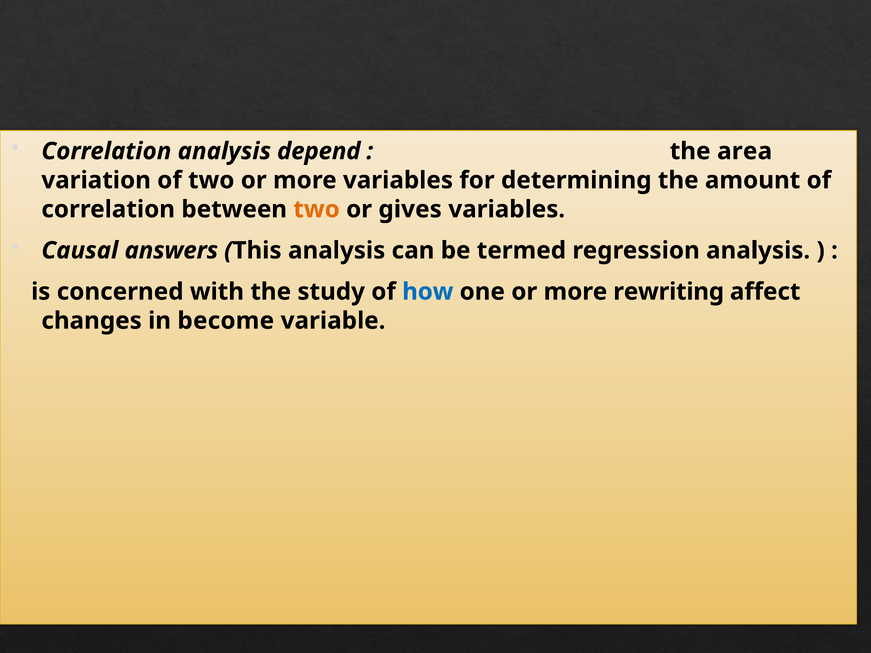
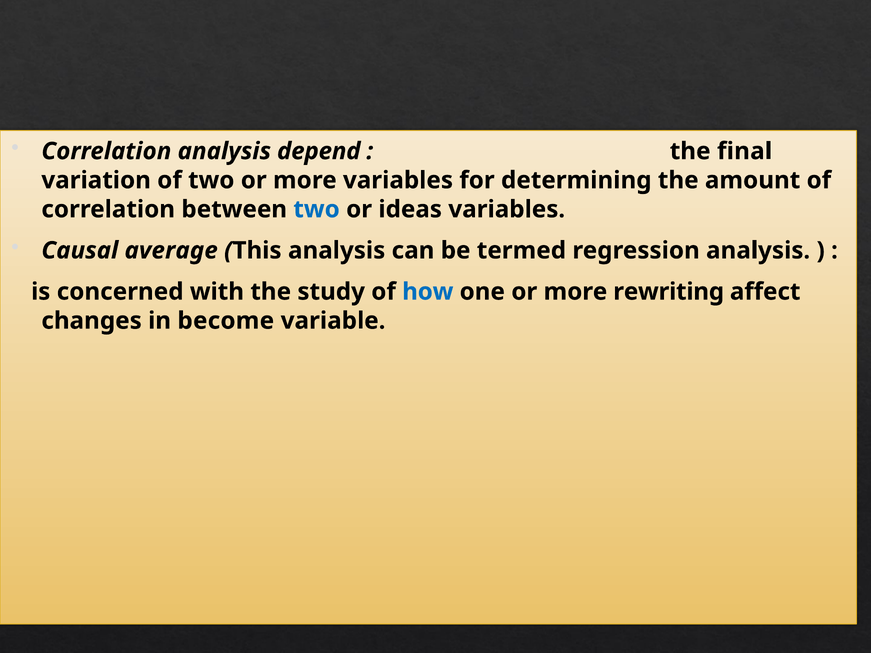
area: area -> final (745, 151)
two colour: orange -> blue (317, 209)
gives: gives -> ideas (410, 209)
answers: answers -> average (171, 251)
